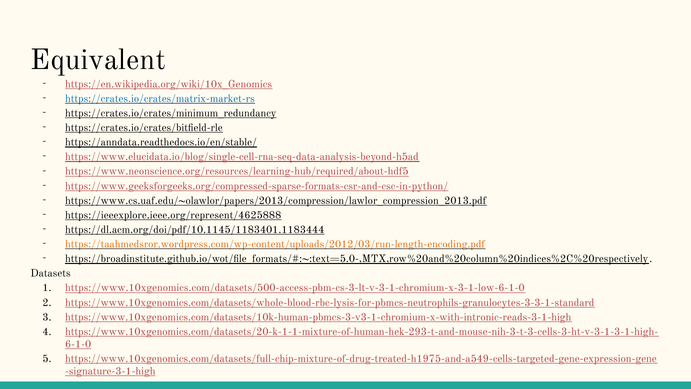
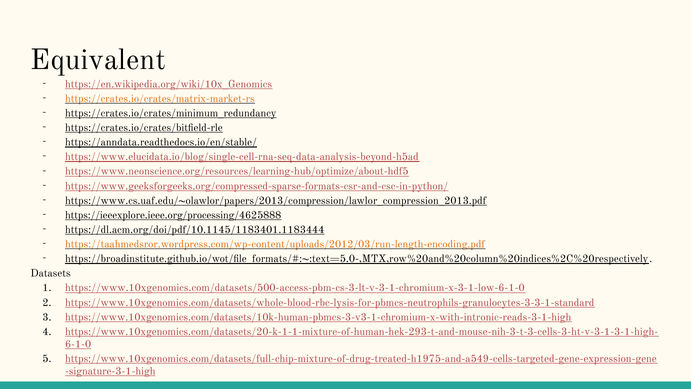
https://crates.io/crates/matrix-market-rs colour: blue -> orange (160, 99)
https://www.neonscience.org/resources/learning-hub/required/about-hdf5: https://www.neonscience.org/resources/learning-hub/required/about-hdf5 -> https://www.neonscience.org/resources/learning-hub/optimize/about-hdf5 (237, 171)
https://ieeexplore.ieee.org/represent/4625888: https://ieeexplore.ieee.org/represent/4625888 -> https://ieeexplore.ieee.org/processing/4625888 (173, 215)
